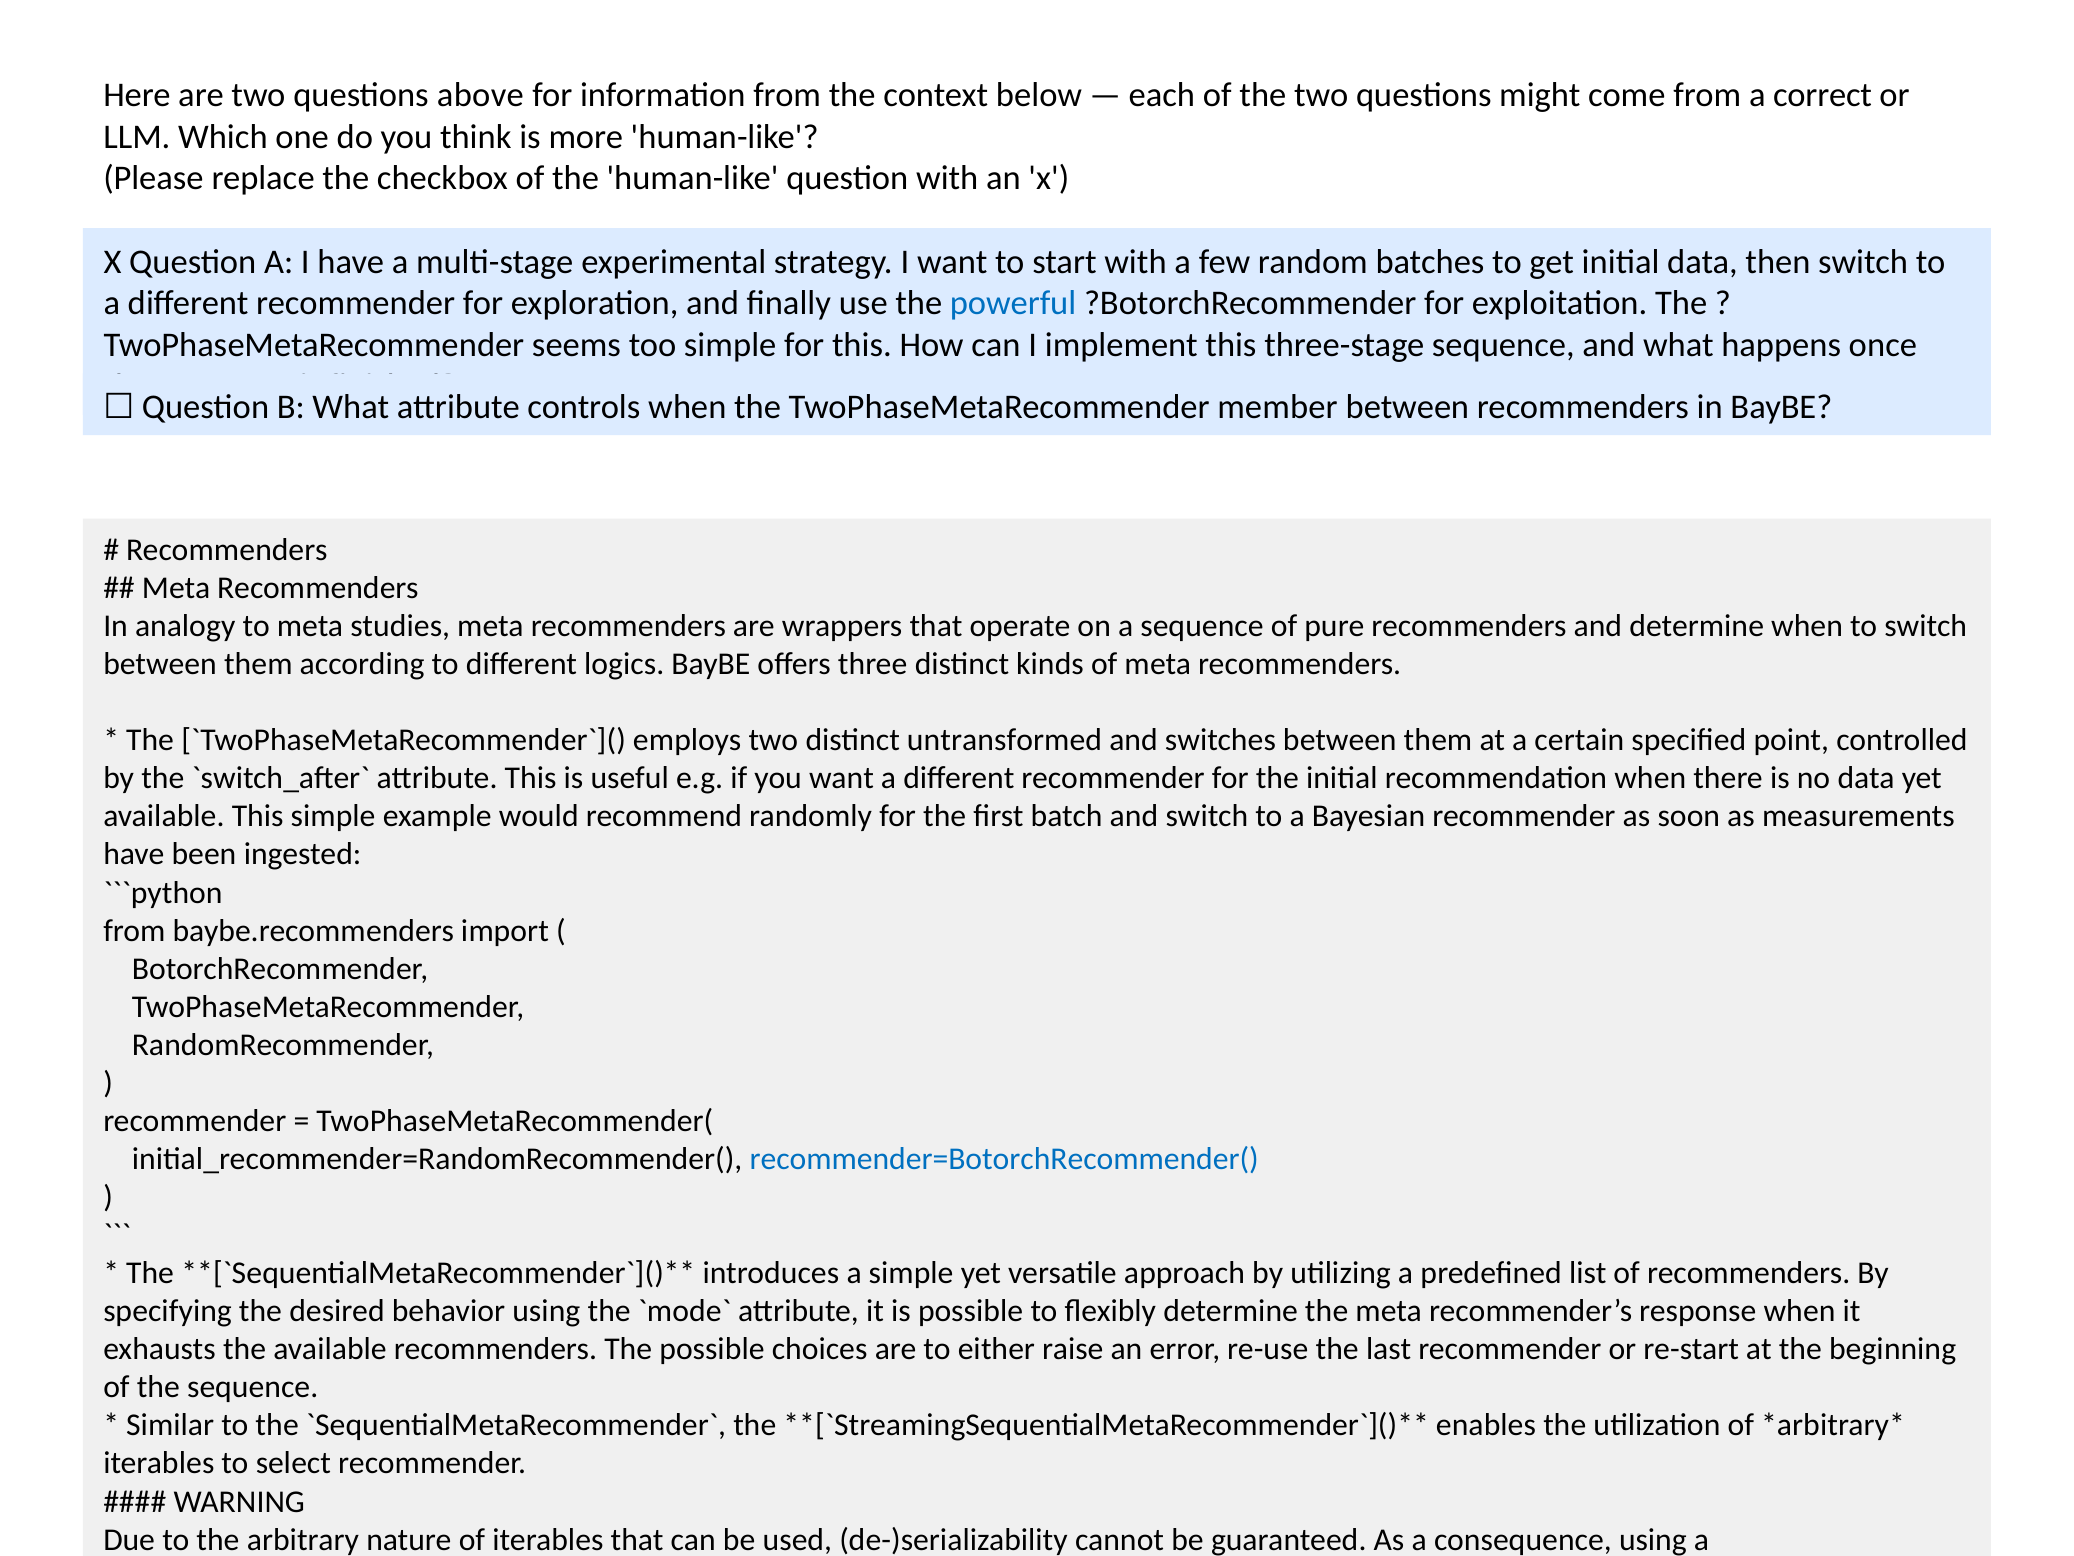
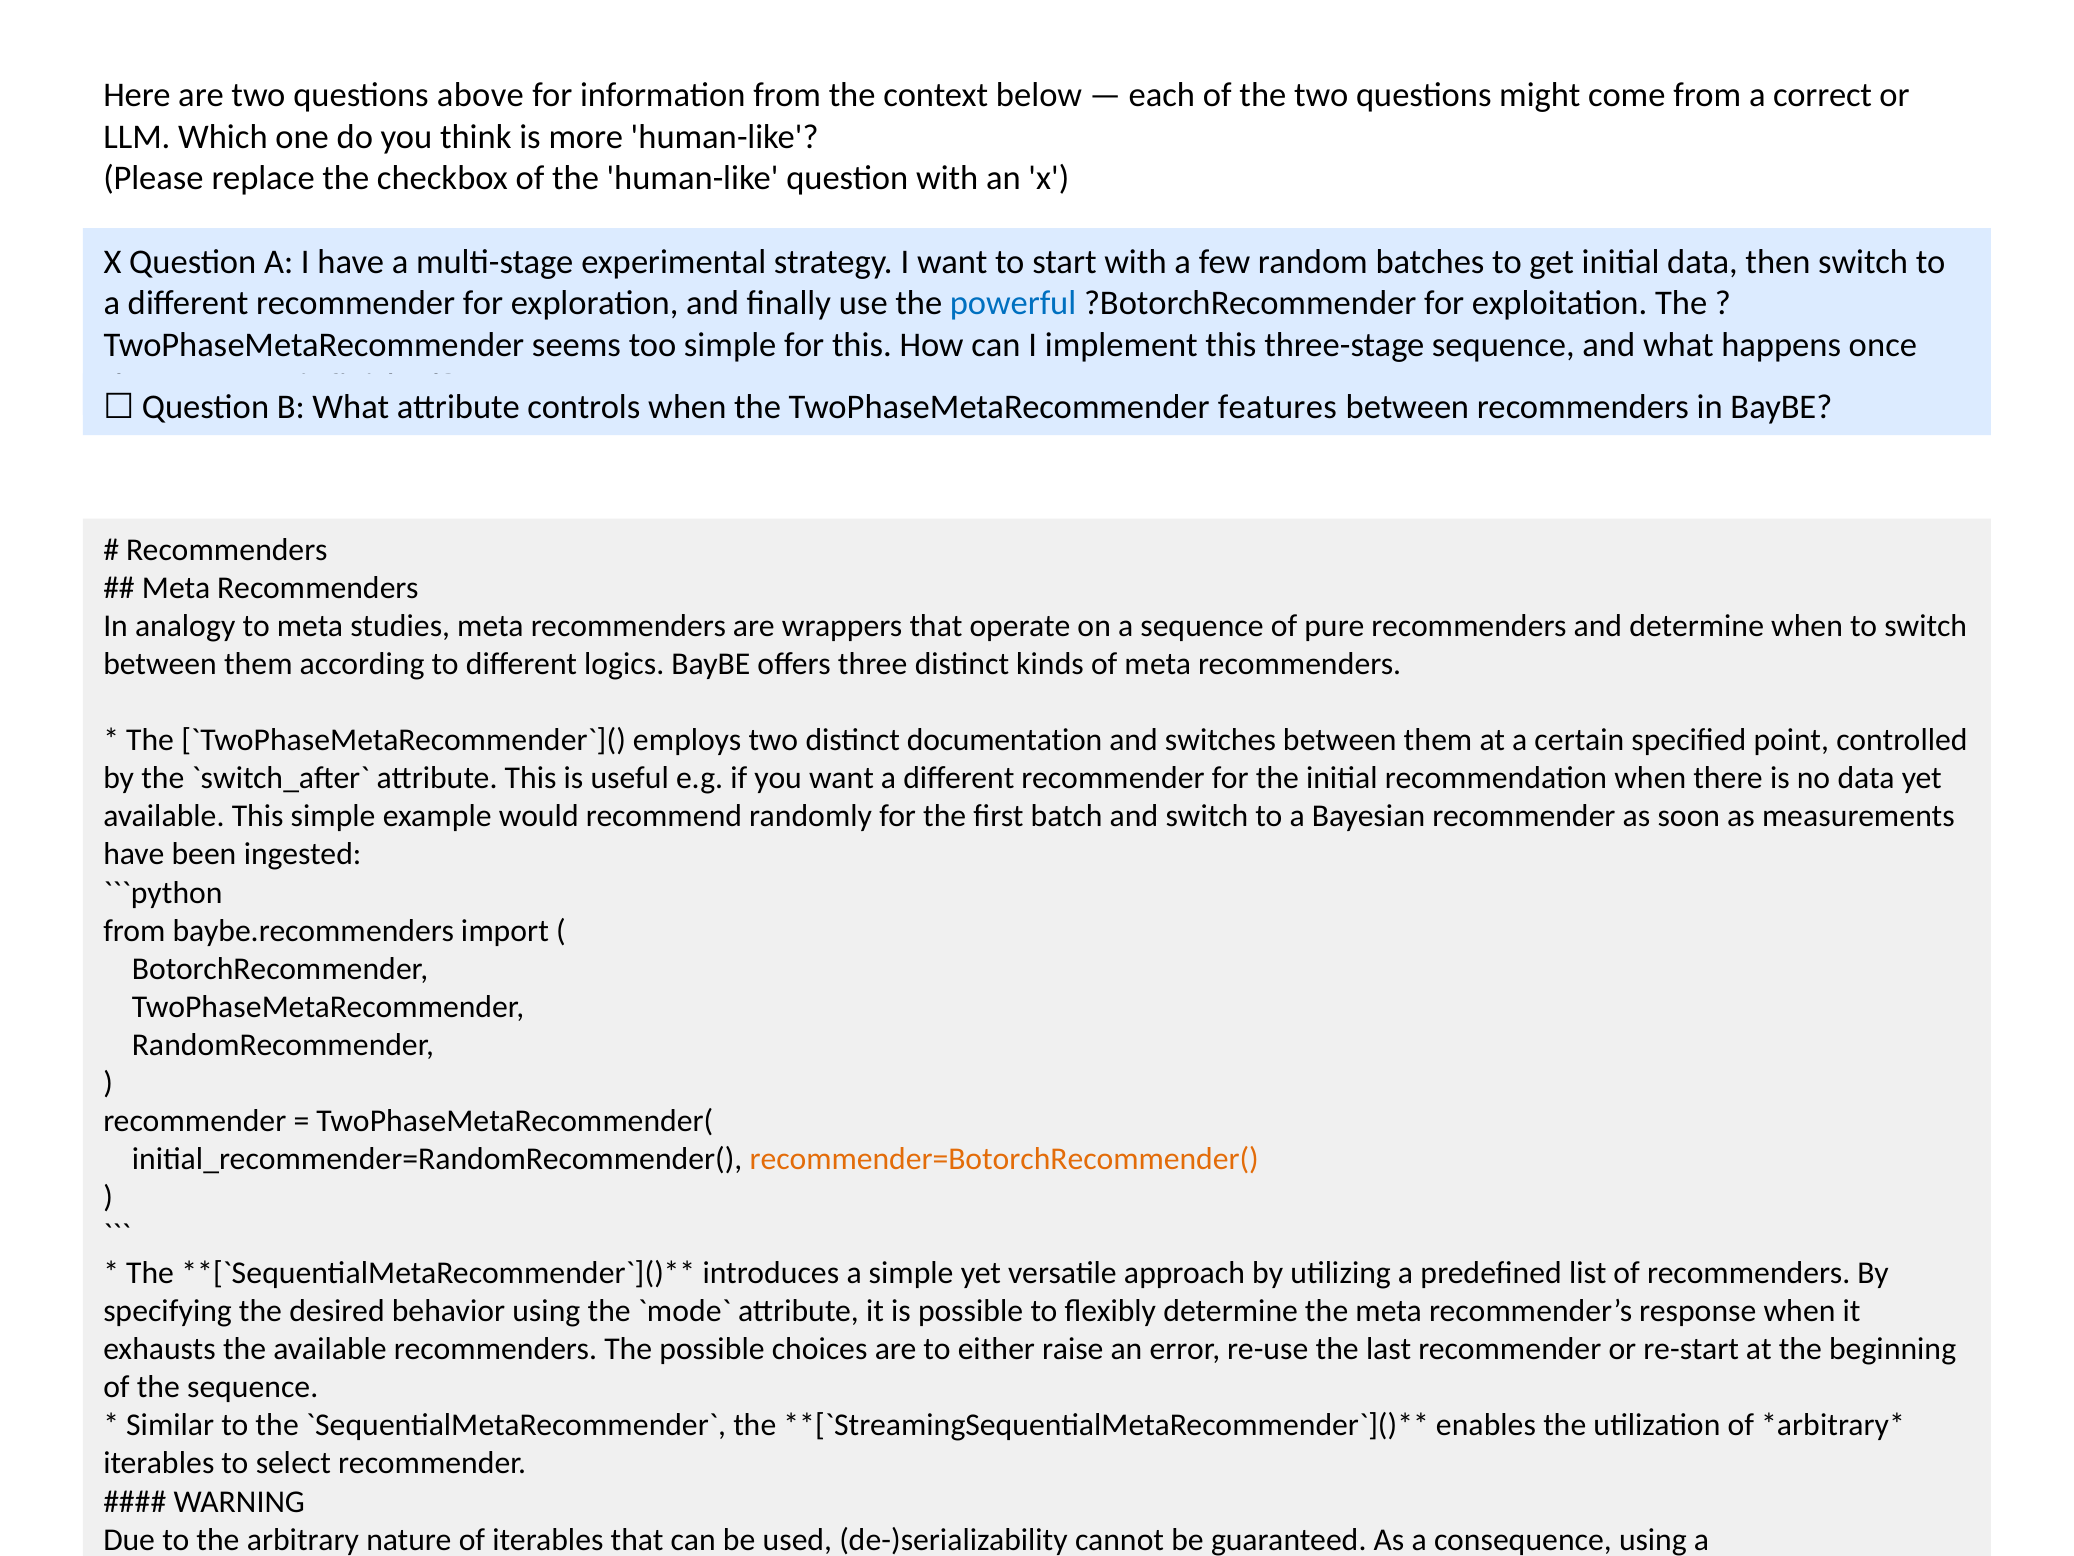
member: member -> features (1277, 407)
untransformed: untransformed -> documentation (1005, 740)
recommender=BotorchRecommender( colour: blue -> orange (1004, 1159)
